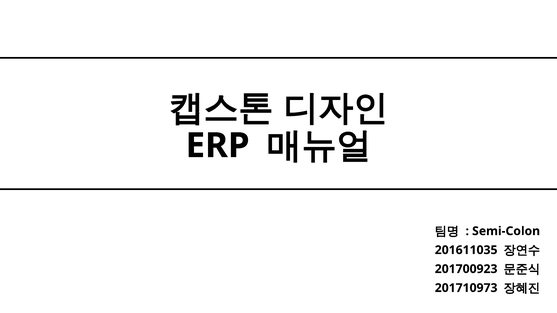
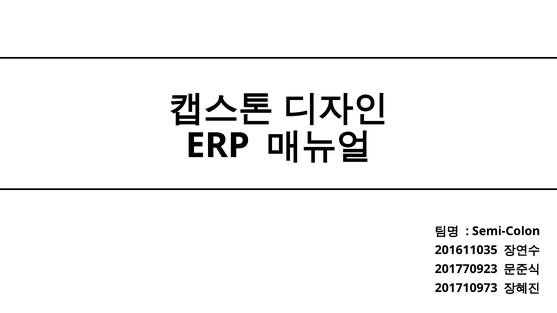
201700923: 201700923 -> 201770923 (466, 269)
